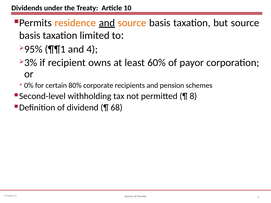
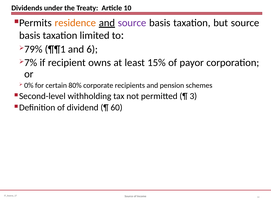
source colour: orange -> purple (132, 23)
95%: 95% -> 79% (33, 49)
4: 4 -> 6 (92, 49)
3%: 3% -> 7% (31, 63)
60%: 60% -> 15% (157, 63)
8: 8 -> 3 (193, 96)
68: 68 -> 60 (117, 108)
